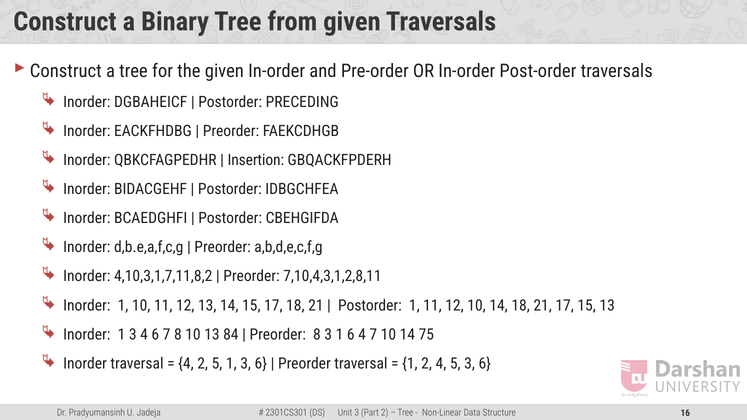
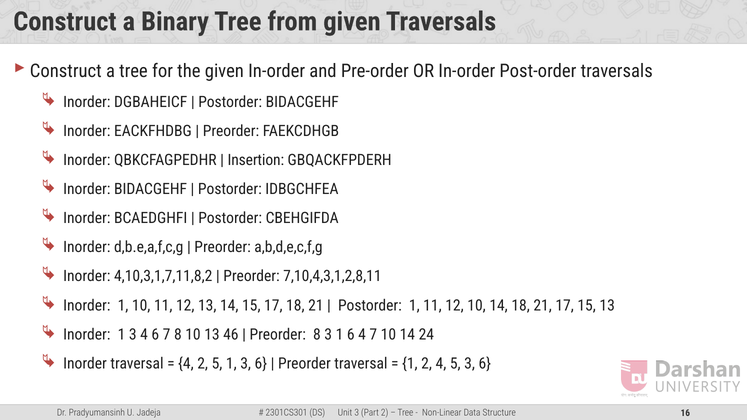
Postorder PRECEDING: PRECEDING -> BIDACGEHF (302, 102)
84: 84 -> 46 (231, 335)
75: 75 -> 24 (426, 335)
